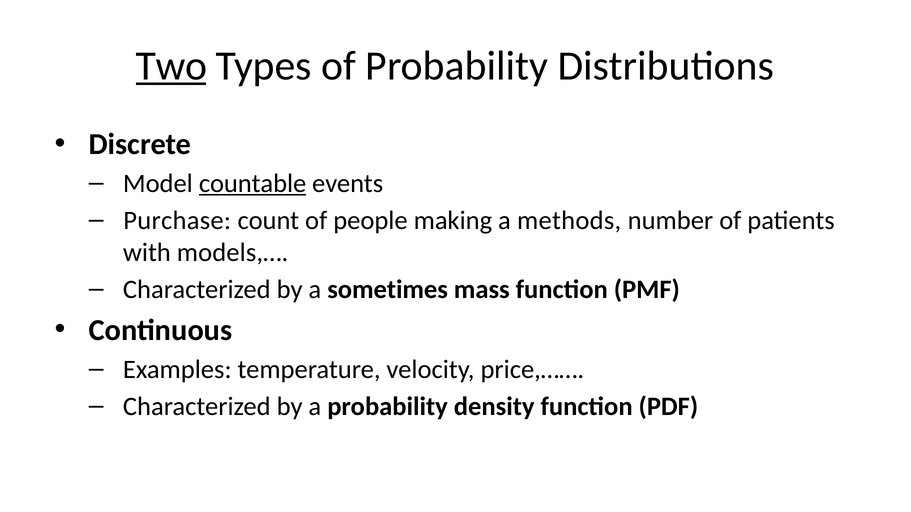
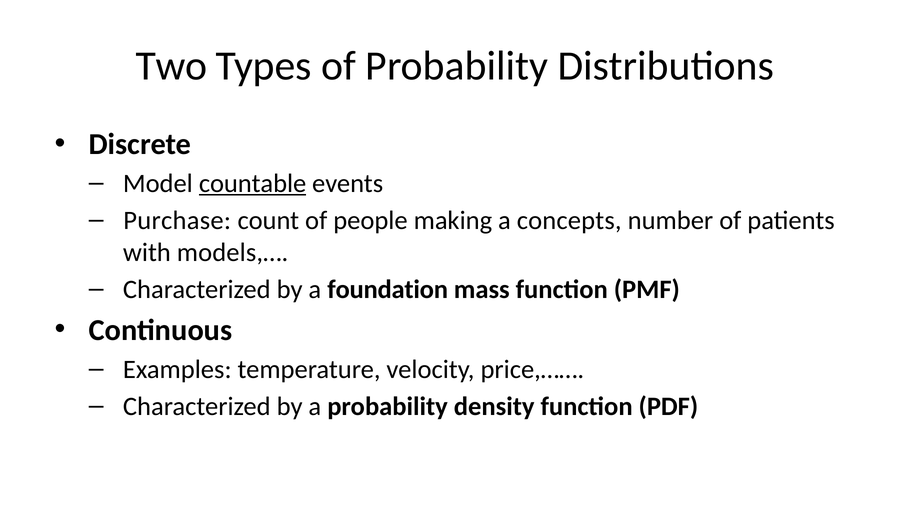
Two underline: present -> none (171, 66)
methods: methods -> concepts (569, 221)
sometimes: sometimes -> foundation (388, 290)
